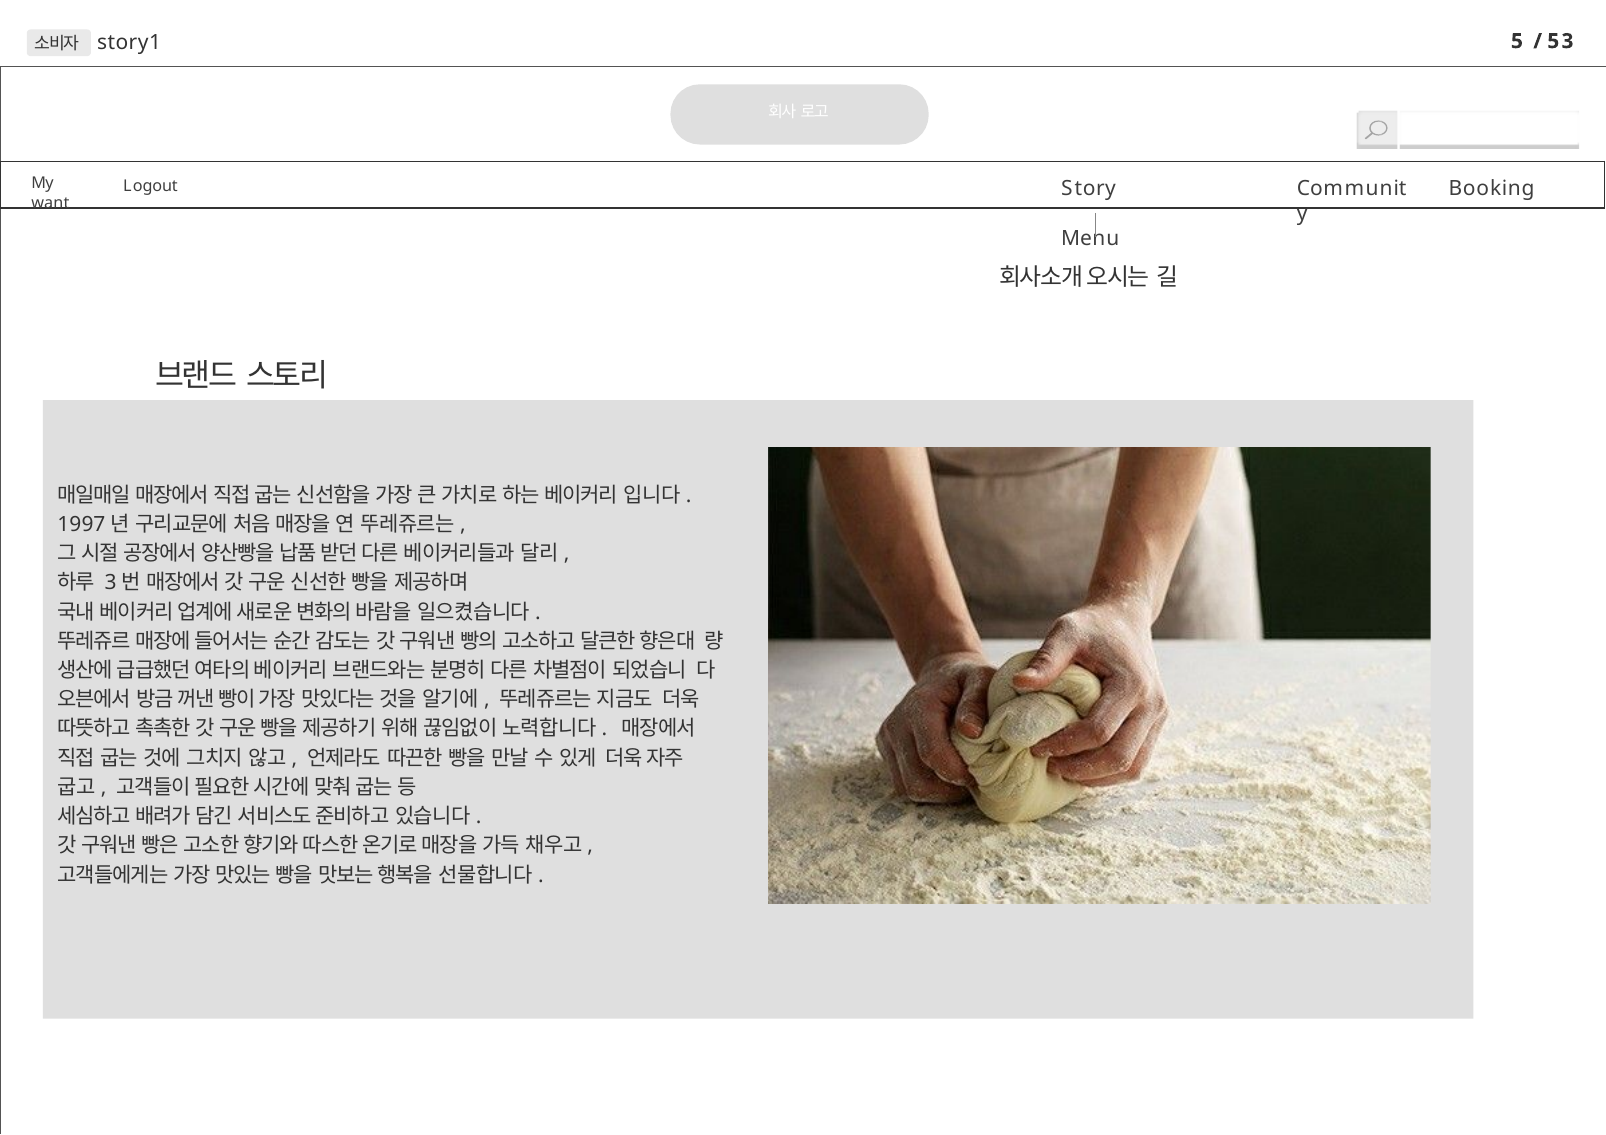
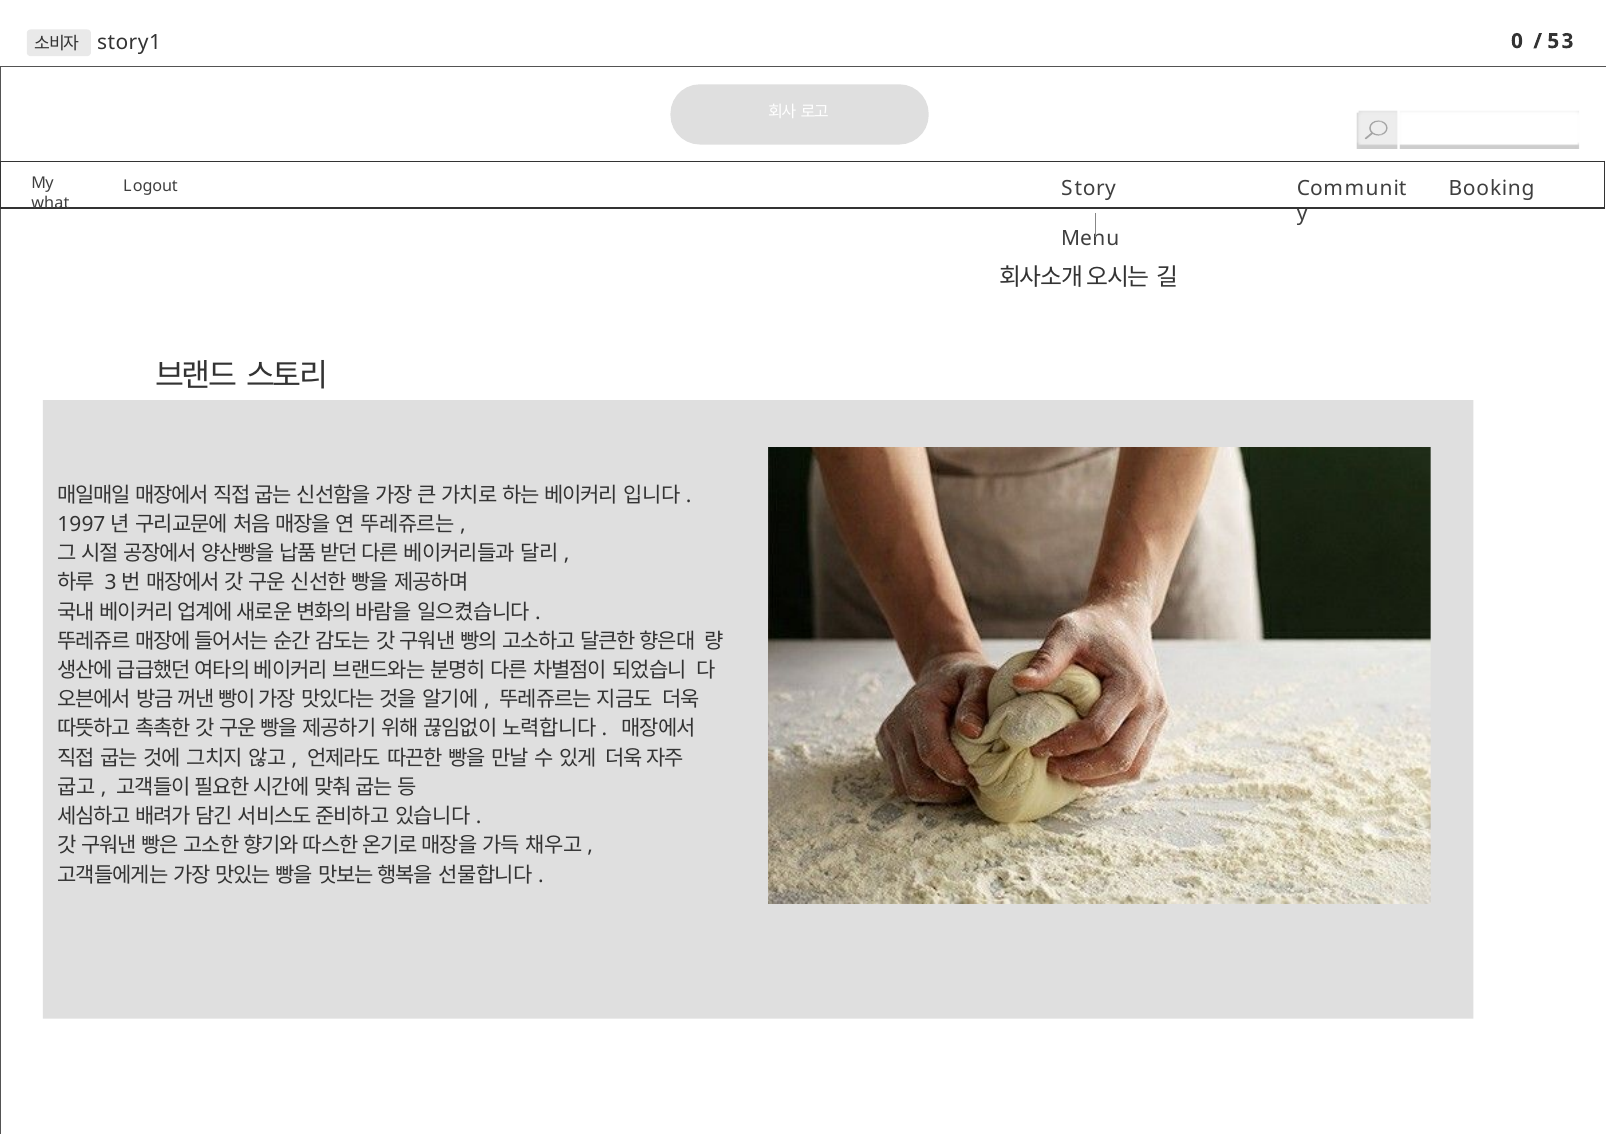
5: 5 -> 0 (1517, 41)
want: want -> what (50, 203)
